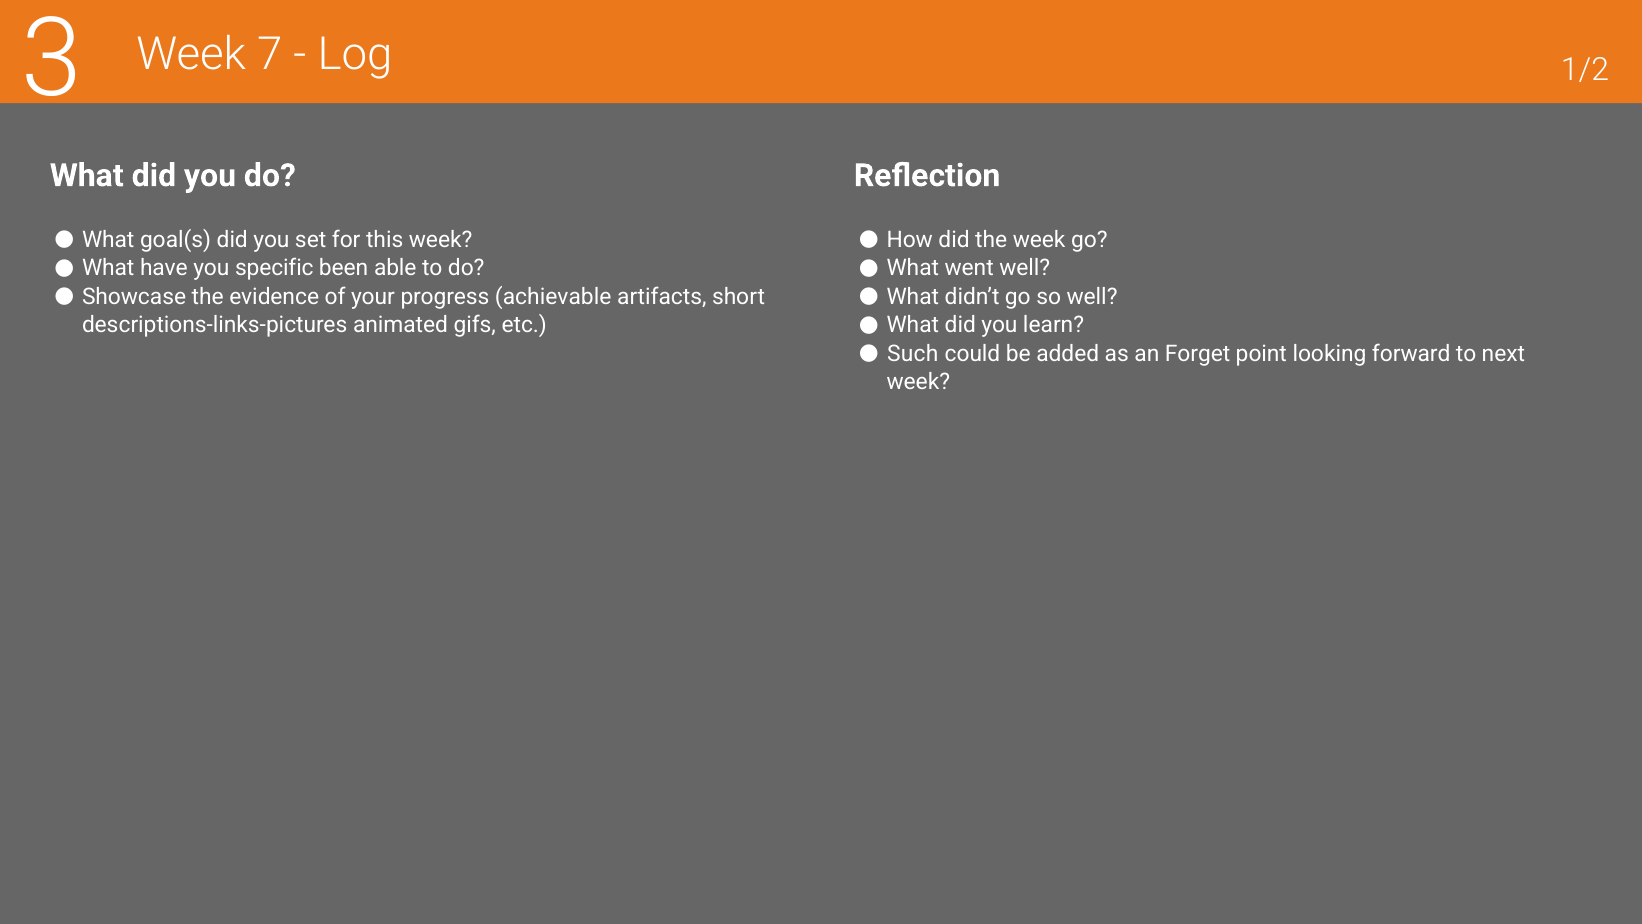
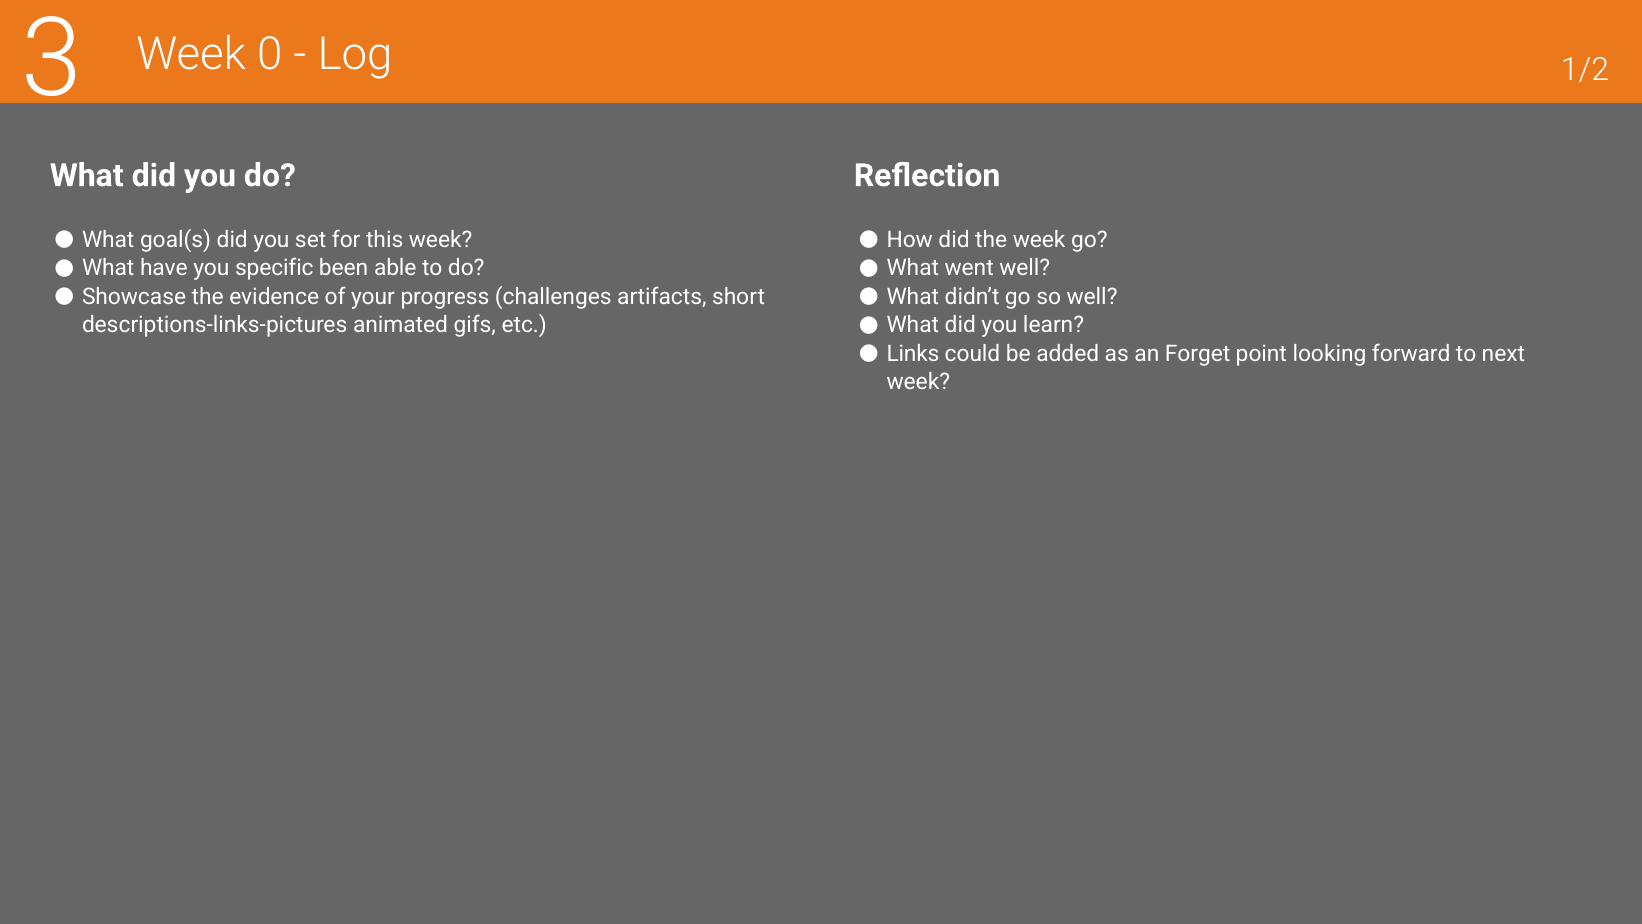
7: 7 -> 0 (270, 55)
achievable: achievable -> challenges (553, 297)
Such: Such -> Links (913, 354)
